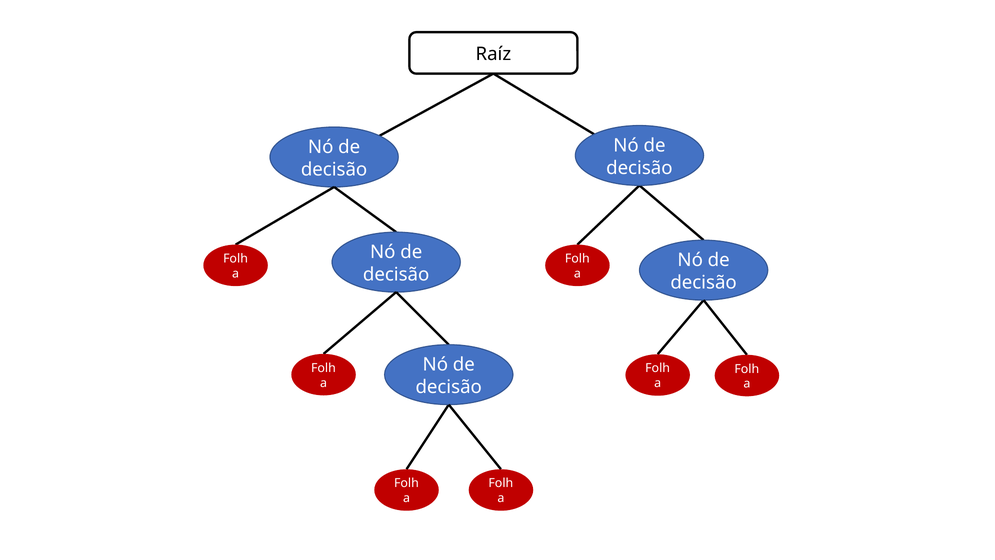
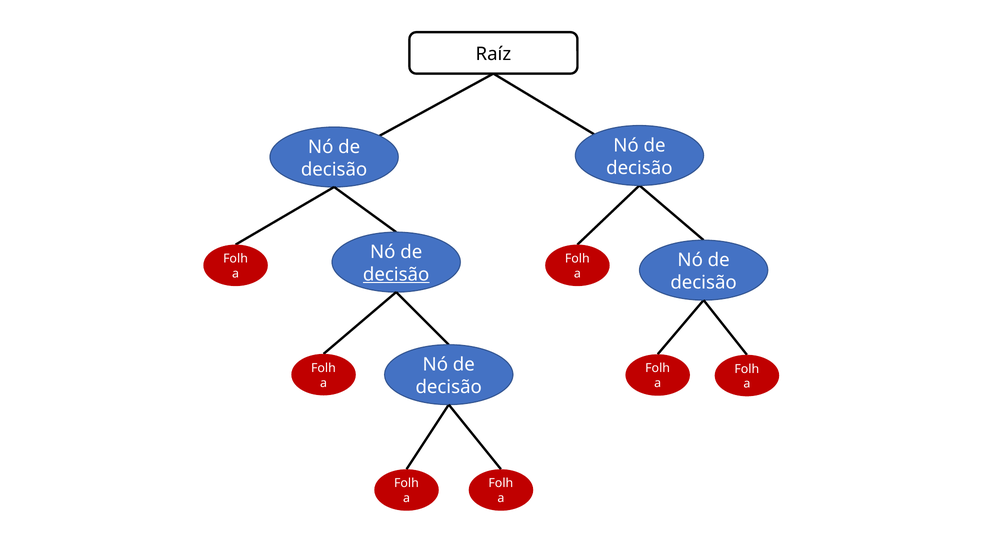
decisão underline: none -> present (396, 274)
